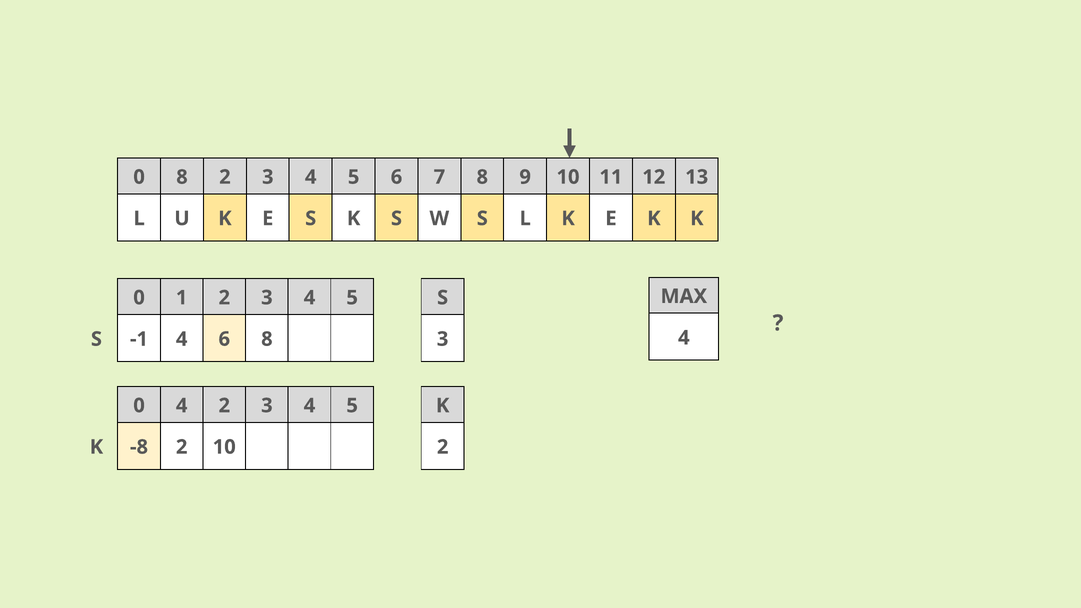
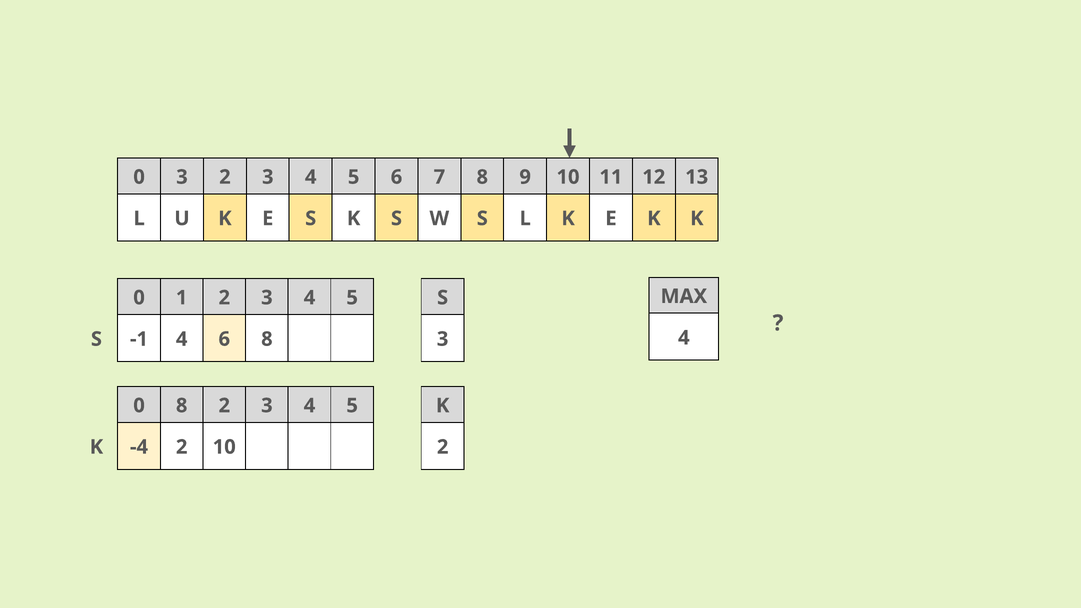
0 8: 8 -> 3 (182, 177)
0 4: 4 -> 8 (182, 406)
-8: -8 -> -4 (139, 447)
